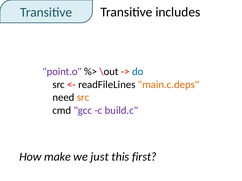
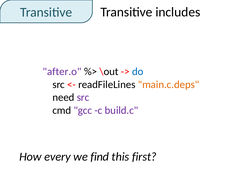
point.o: point.o -> after.o (62, 72)
src colour: orange -> purple (83, 98)
make: make -> every (57, 157)
just: just -> find (100, 157)
